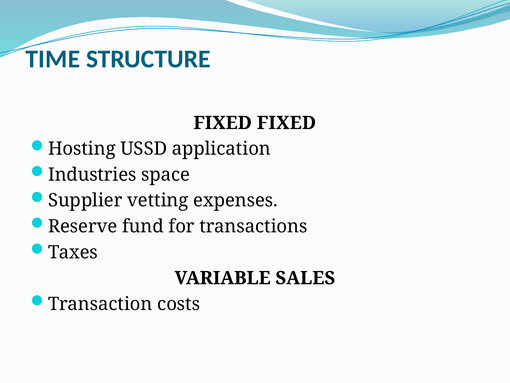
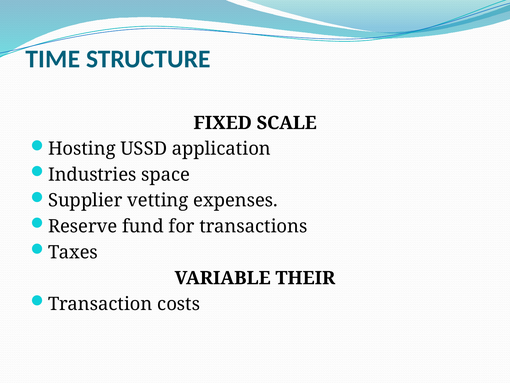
FIXED FIXED: FIXED -> SCALE (287, 123)
SALES: SALES -> THEIR (305, 278)
